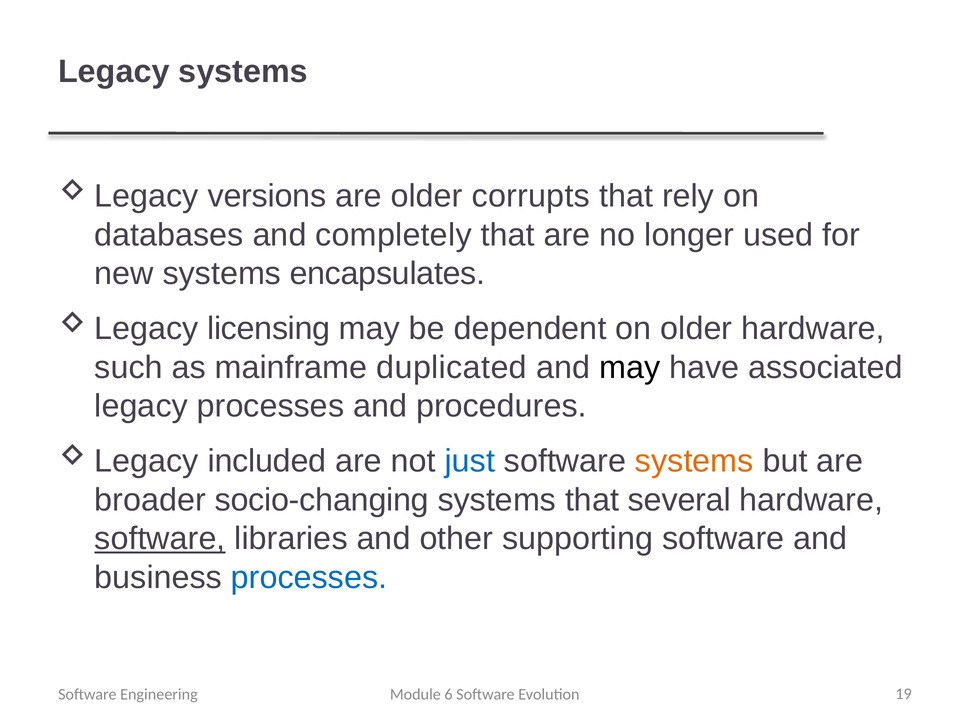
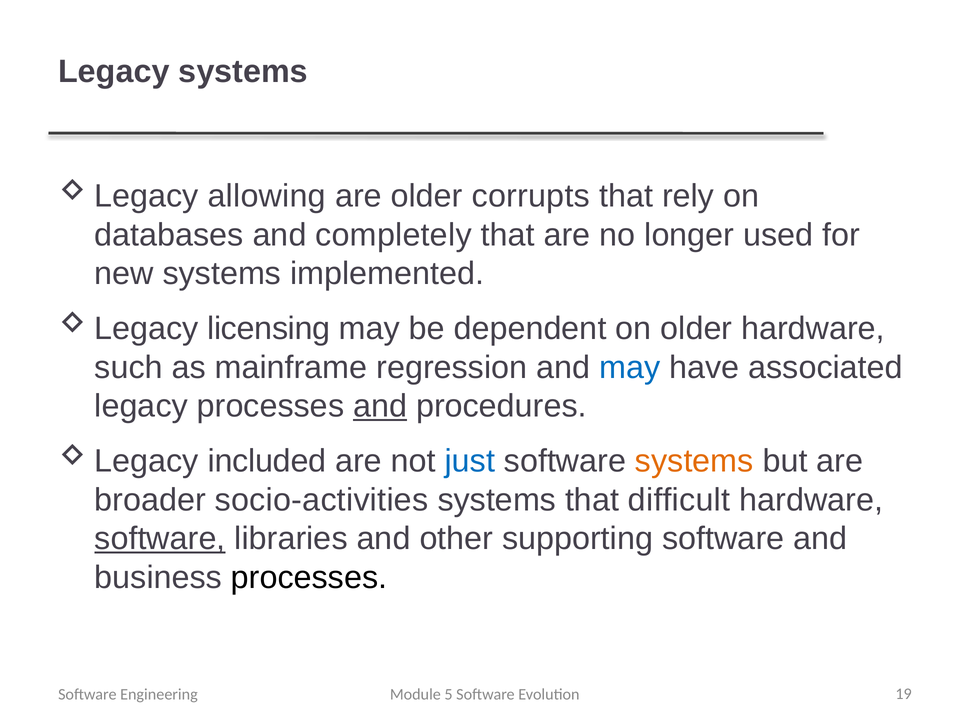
versions: versions -> allowing (267, 196)
encapsulates: encapsulates -> implemented (387, 274)
duplicated: duplicated -> regression (452, 368)
may colour: black -> blue (630, 368)
and underline: none -> present (380, 406)
socio-changing: socio-changing -> socio-activities (322, 500)
several: several -> difficult (679, 500)
processes colour: blue -> black (309, 578)
6: 6 -> 5 (449, 695)
